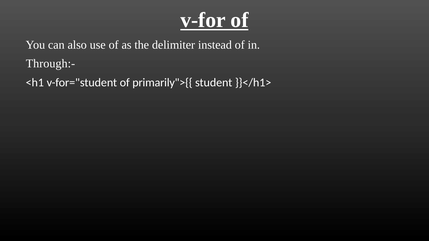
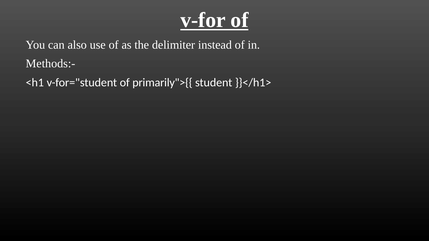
Through:-: Through:- -> Methods:- (51, 64)
